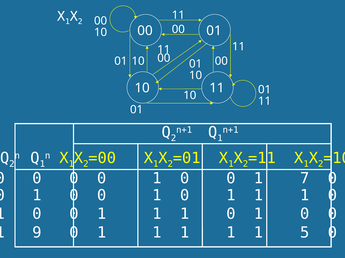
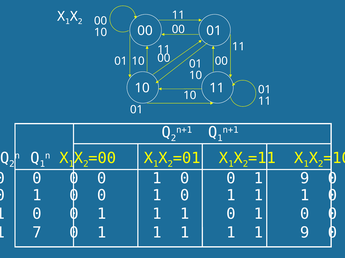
0 1 7: 7 -> 9 (305, 179)
9: 9 -> 7 (37, 233)
1 1 5: 5 -> 9 (305, 233)
